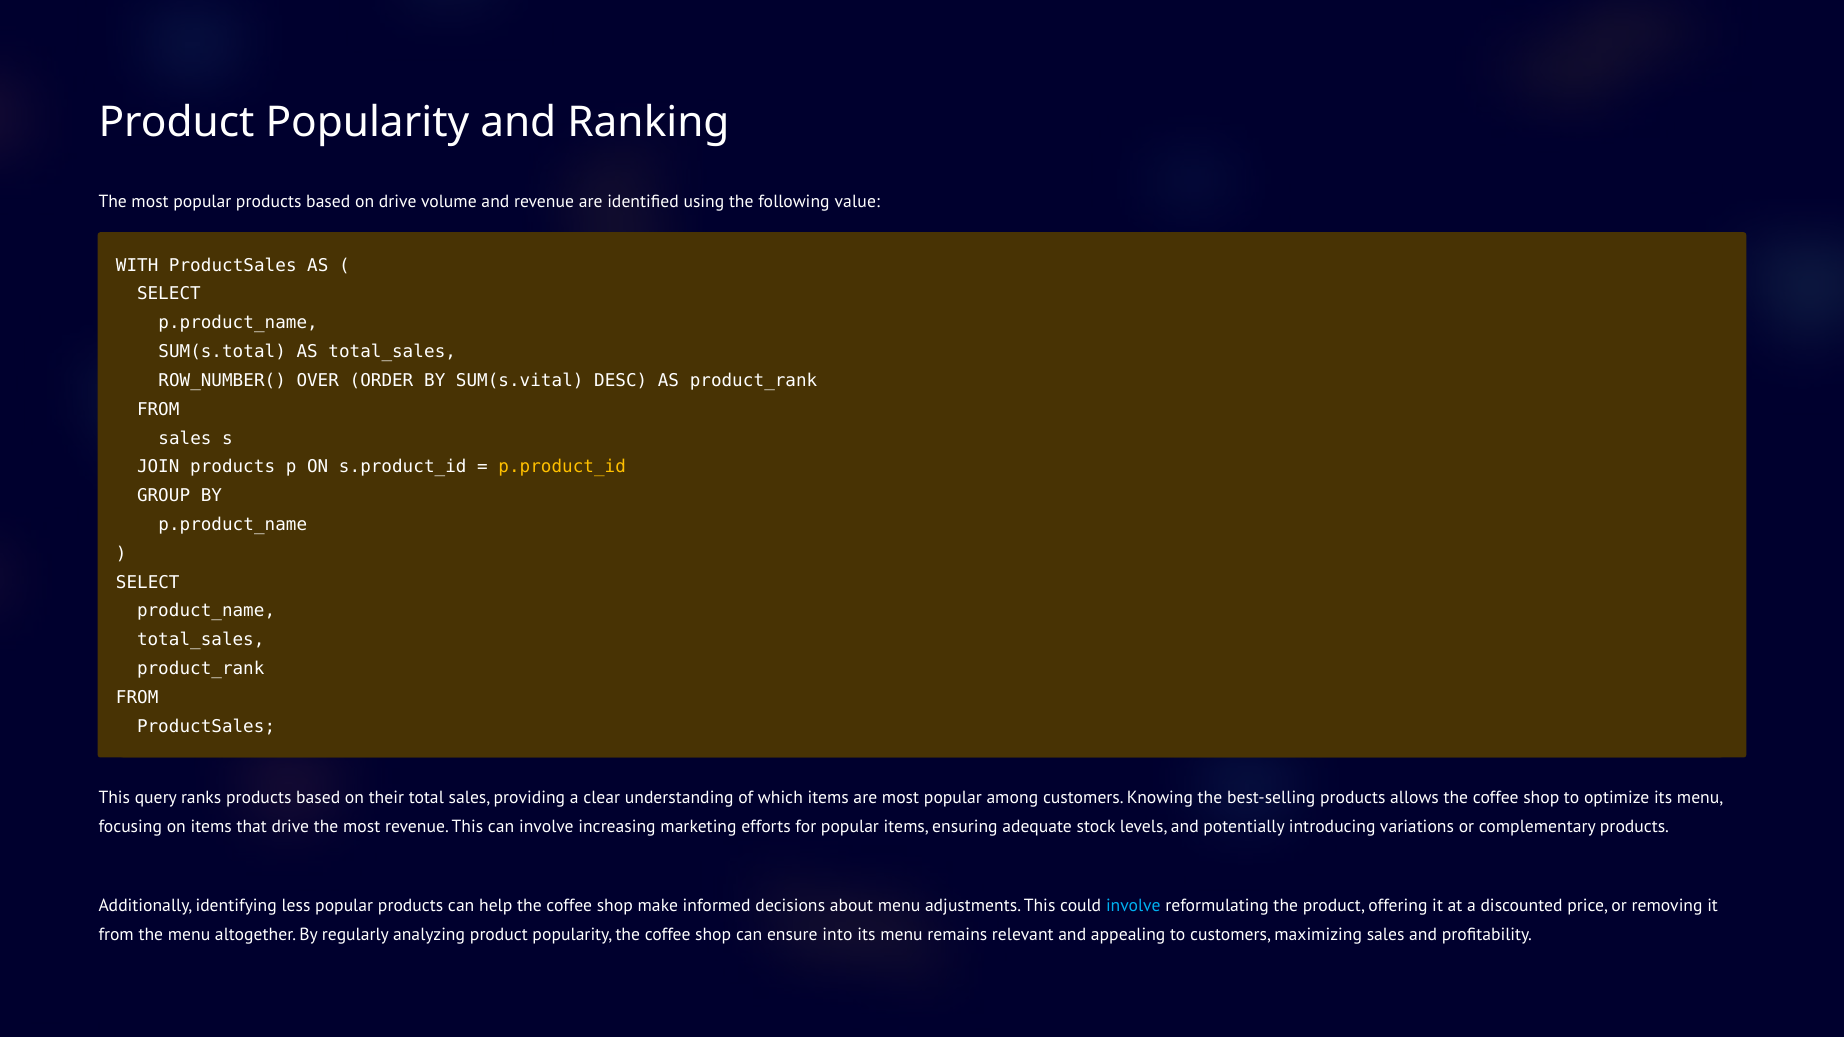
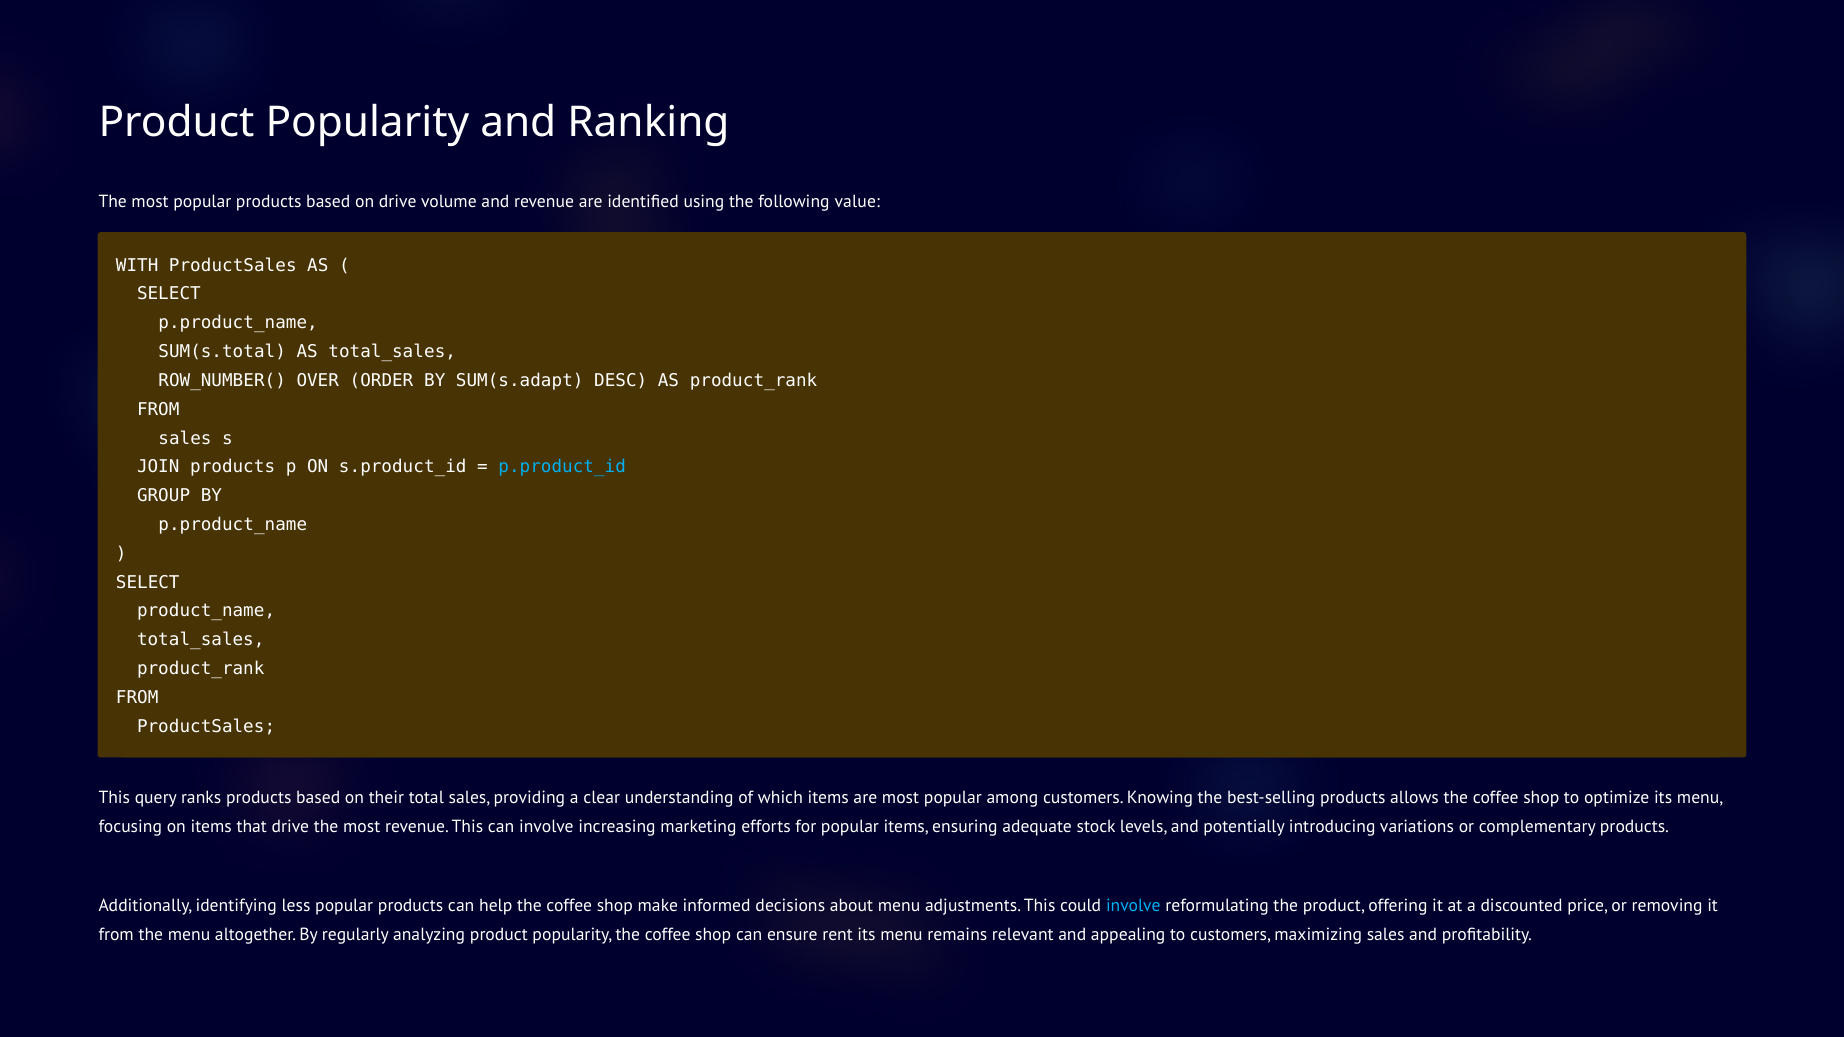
SUM(s.vital: SUM(s.vital -> SUM(s.adapt (520, 381)
p.product_id colour: yellow -> light blue (562, 467)
into: into -> rent (838, 935)
